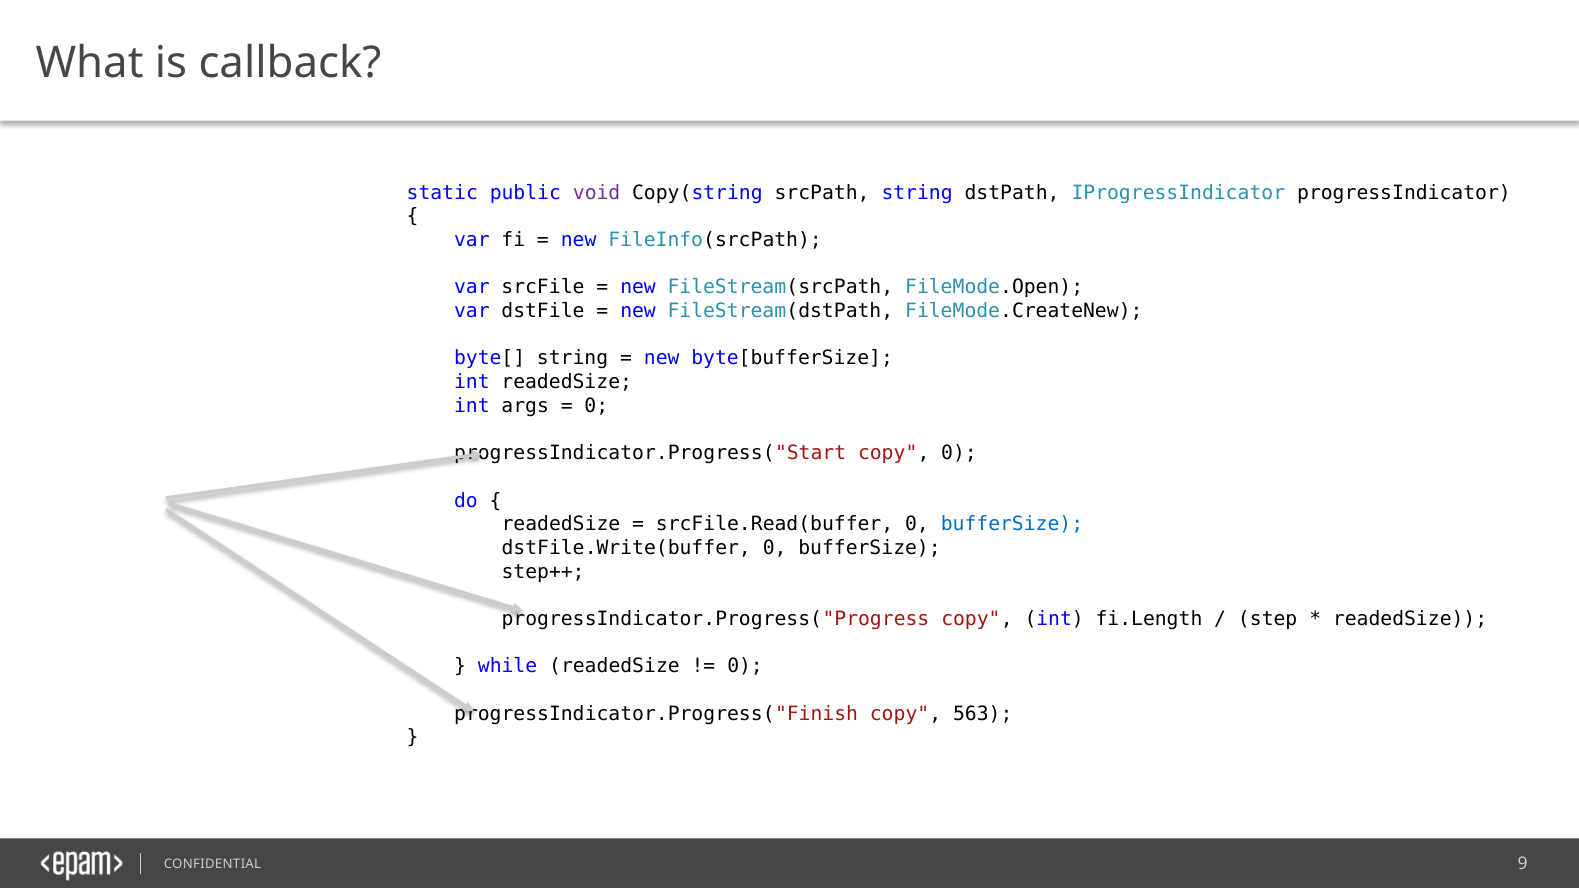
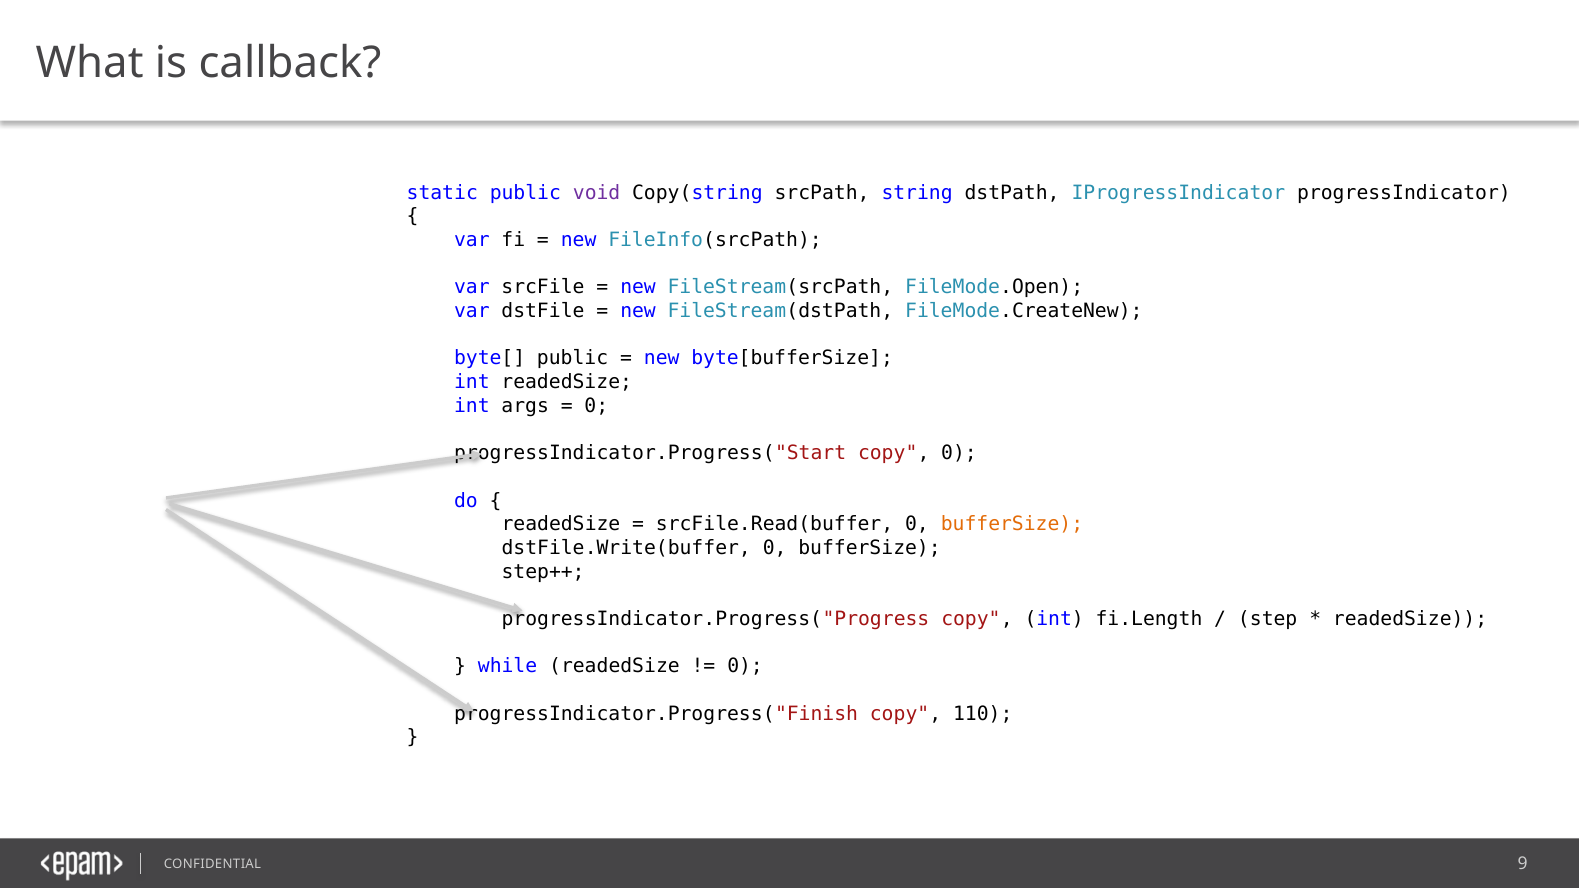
byte[ string: string -> public (573, 359)
bufferSize colour: blue -> orange (1012, 524)
563: 563 -> 110 (983, 714)
